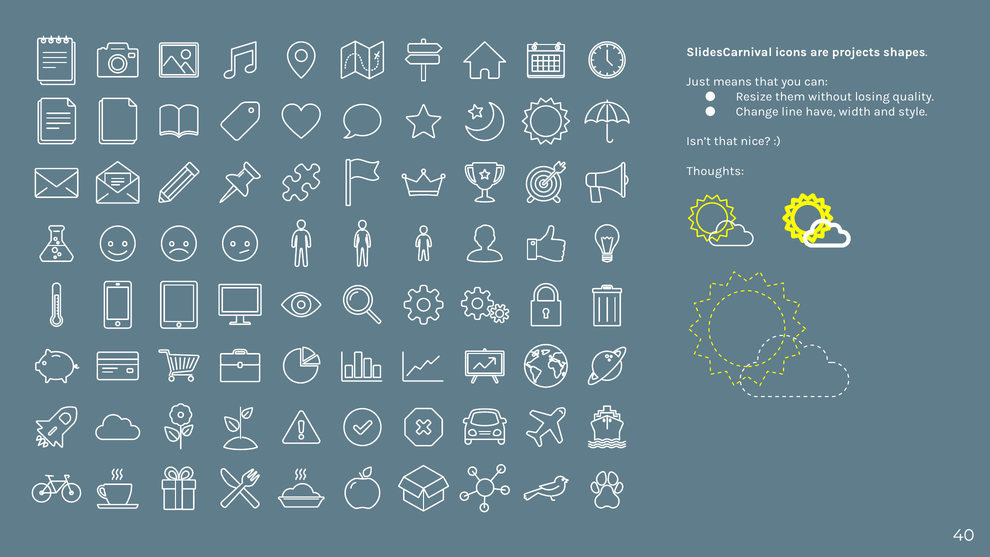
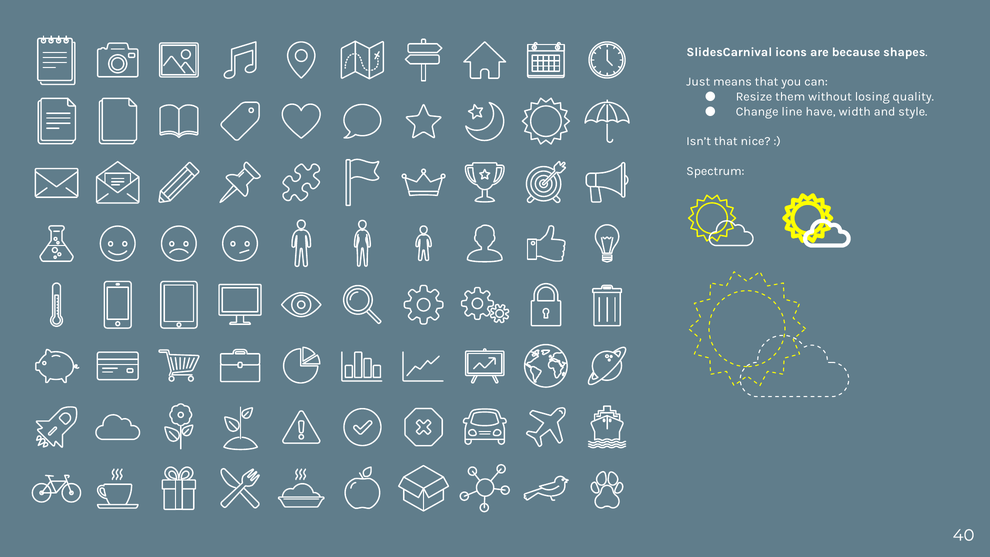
projects: projects -> because (856, 52)
Thoughts: Thoughts -> Spectrum (715, 171)
